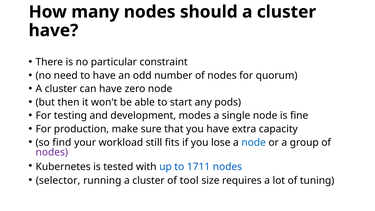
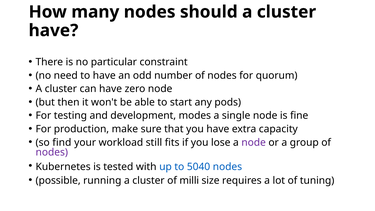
node colour: blue -> purple (254, 142)
1711: 1711 -> 5040 (199, 167)
selector: selector -> possible (58, 180)
tool: tool -> milli (189, 180)
